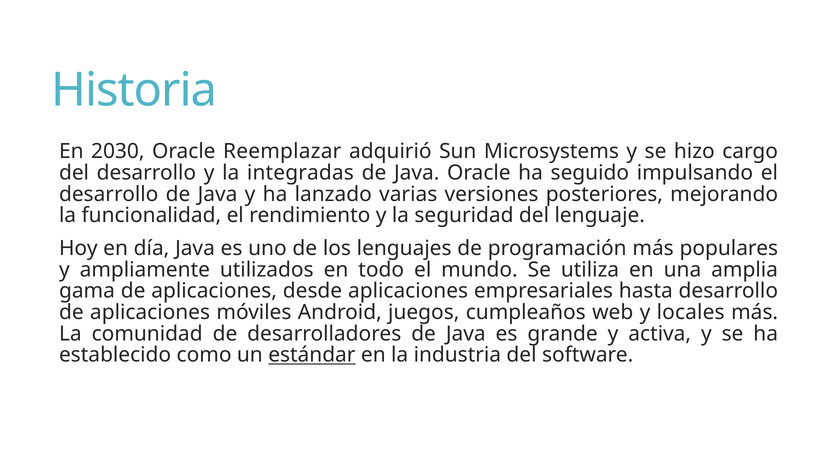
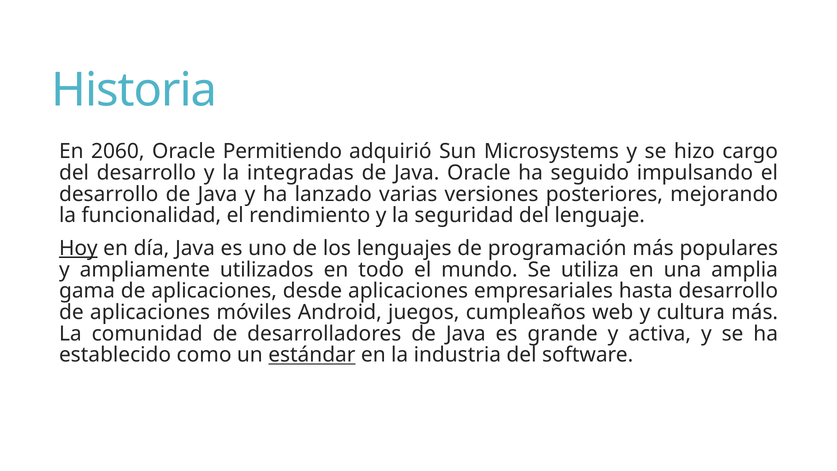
2030: 2030 -> 2060 (118, 151)
Reemplazar: Reemplazar -> Permitiendo (282, 151)
Hoy underline: none -> present (78, 248)
locales: locales -> cultura (691, 312)
